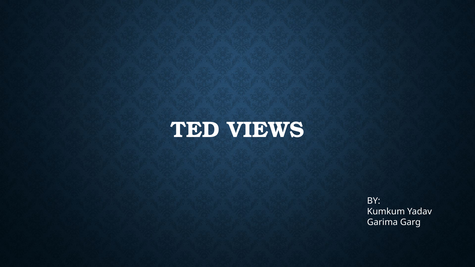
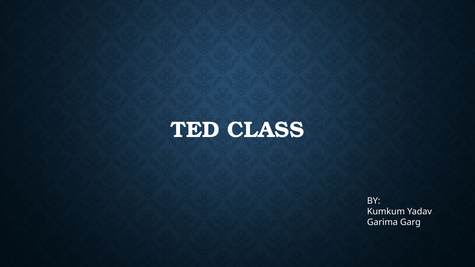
VIEWS: VIEWS -> CLASS (266, 130)
